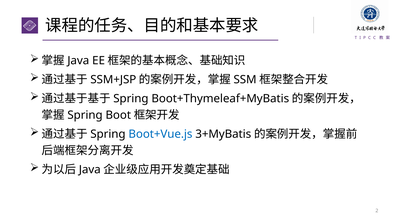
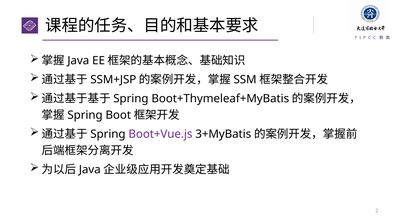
Boot+Vue.js colour: blue -> purple (160, 134)
